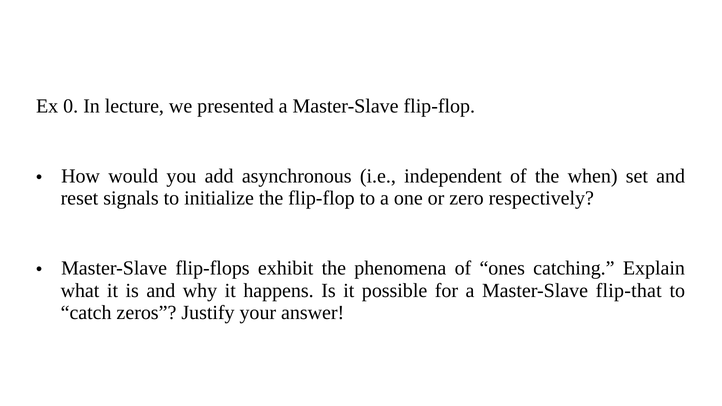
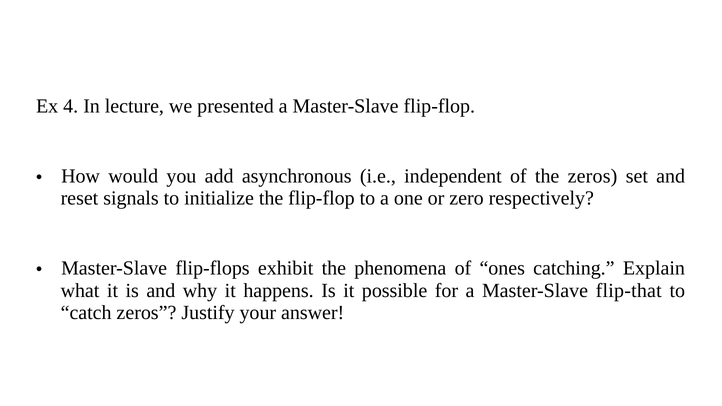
0: 0 -> 4 (71, 106)
the when: when -> zeros (593, 176)
